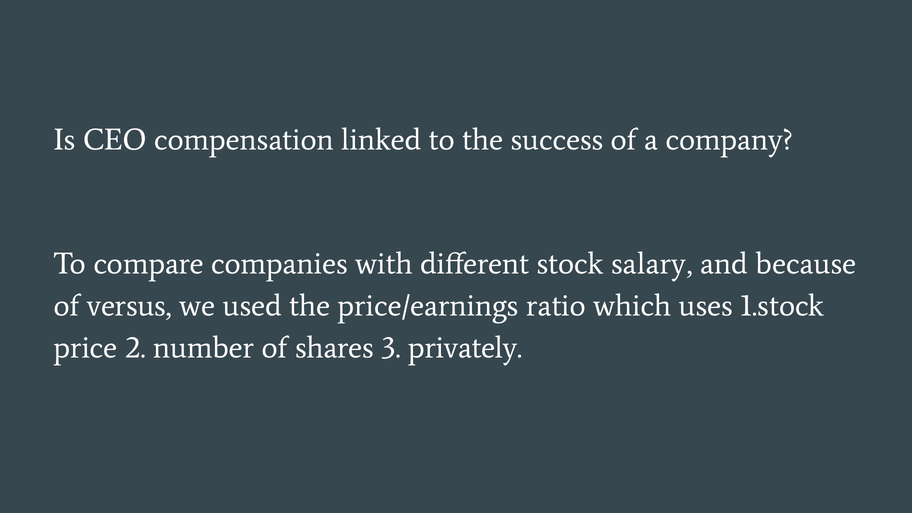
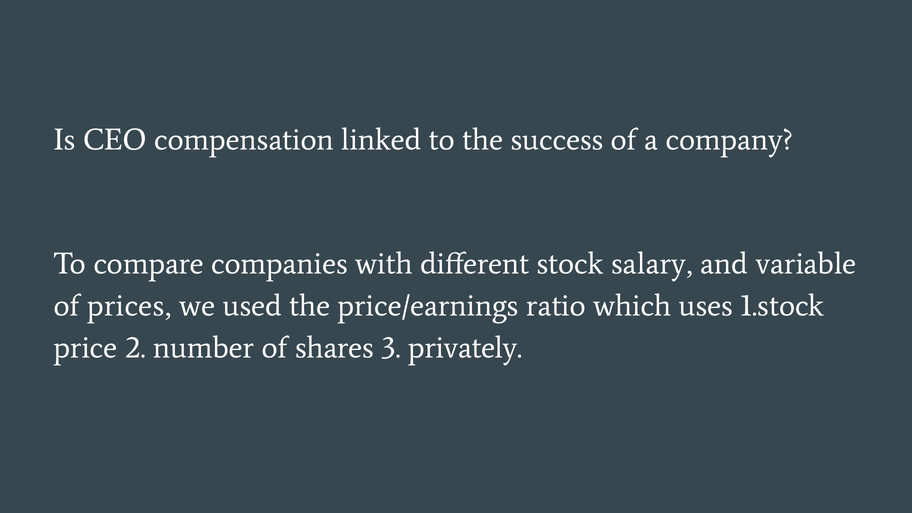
because: because -> variable (806, 264)
versus: versus -> prices (129, 306)
